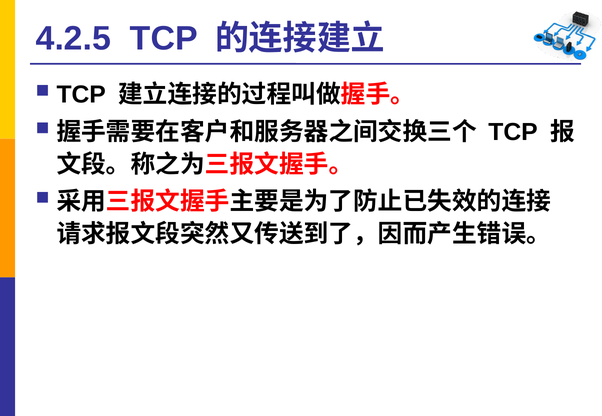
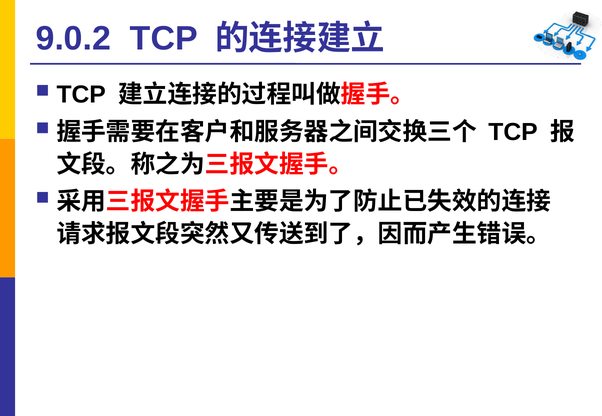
4.2.5: 4.2.5 -> 9.0.2 (73, 39)
